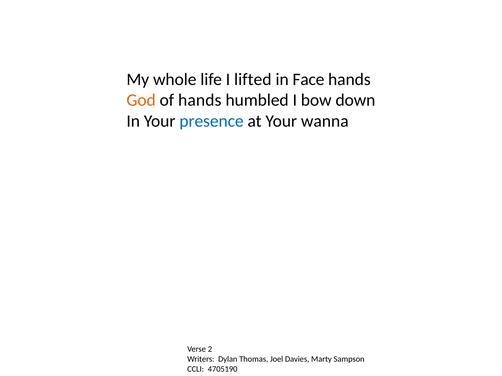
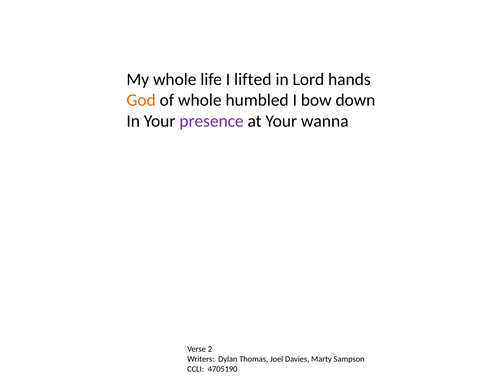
Face: Face -> Lord (308, 79)
of hands: hands -> whole (200, 100)
presence colour: blue -> purple (212, 121)
